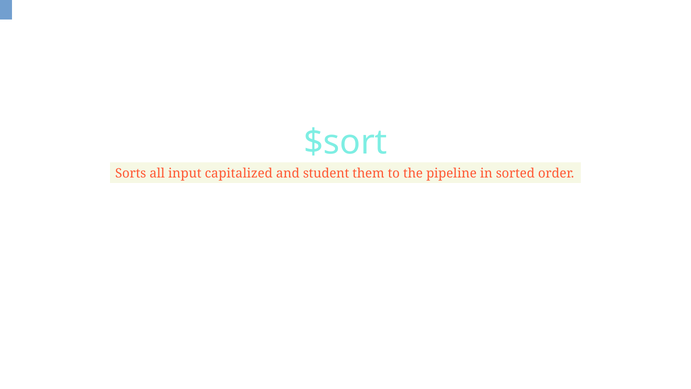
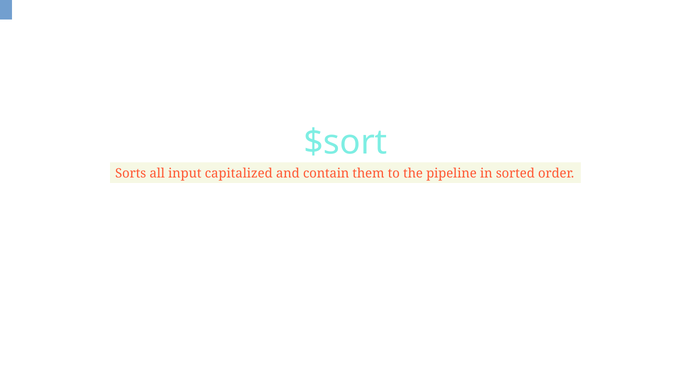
student: student -> contain (326, 173)
